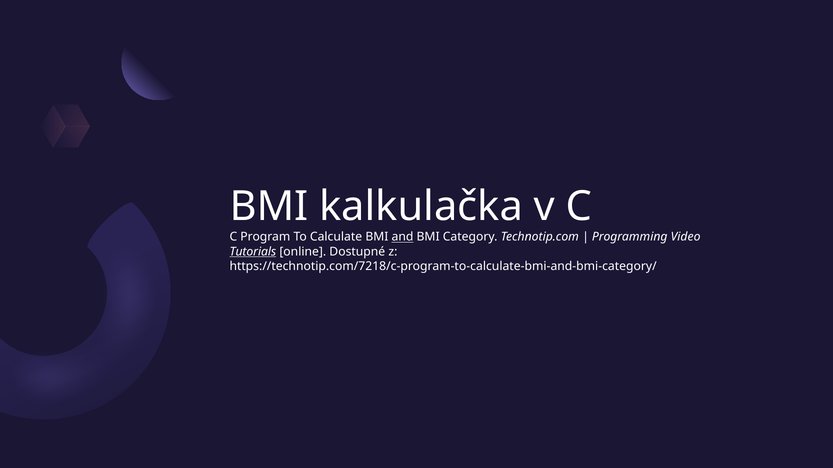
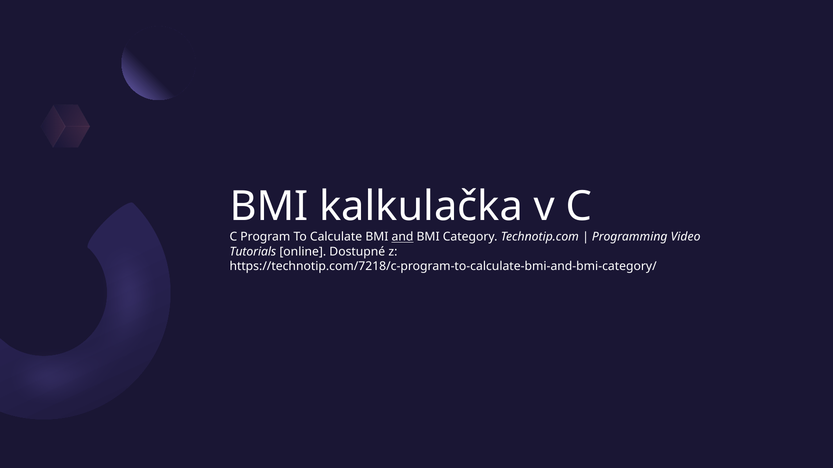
Tutorials underline: present -> none (253, 252)
